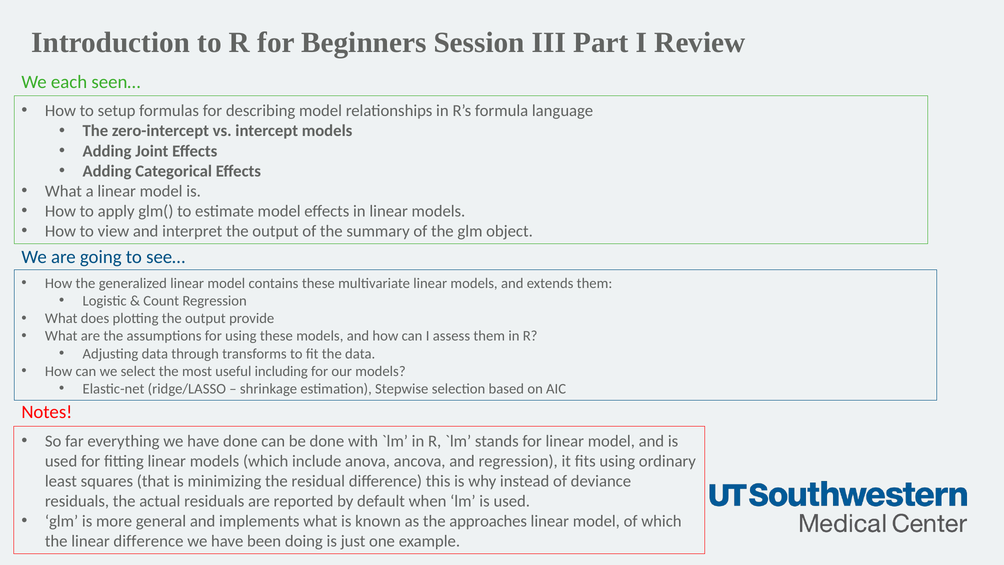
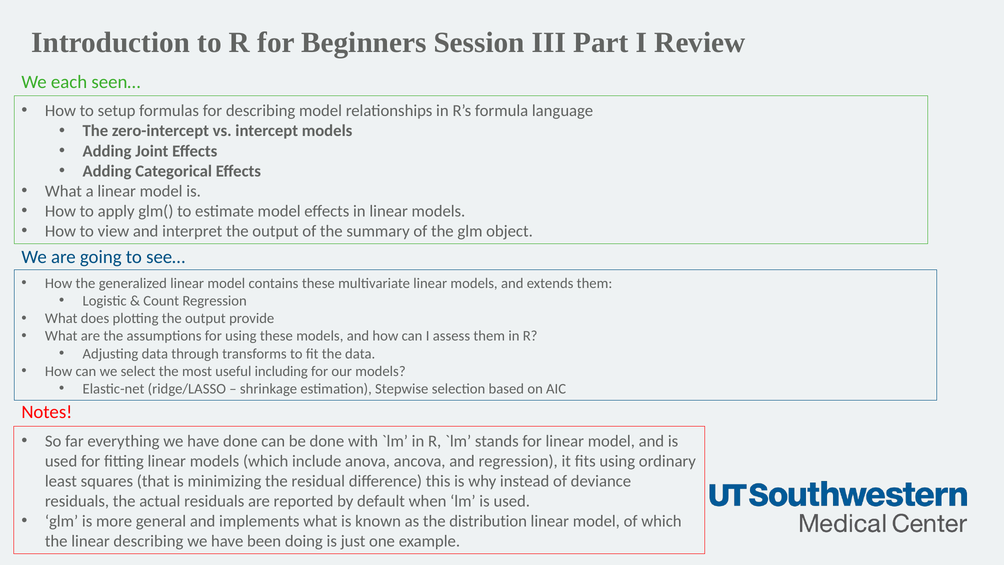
approaches: approaches -> distribution (488, 521)
linear difference: difference -> describing (148, 541)
